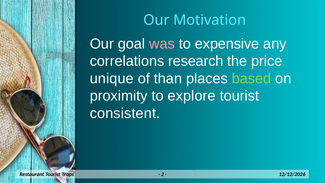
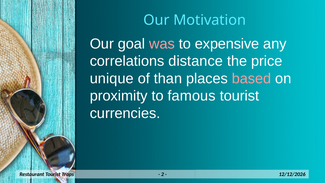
research: research -> distance (196, 61)
based colour: light green -> pink (252, 78)
explore: explore -> famous (192, 96)
consistent: consistent -> currencies (125, 113)
